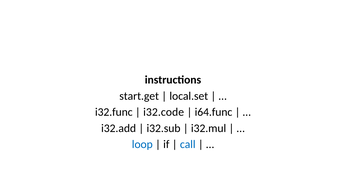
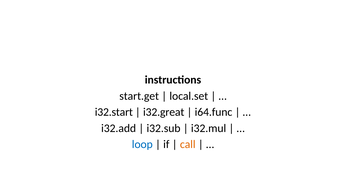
i32.func: i32.func -> i32.start (114, 112)
i32.code: i32.code -> i32.great (164, 112)
call colour: blue -> orange (188, 144)
